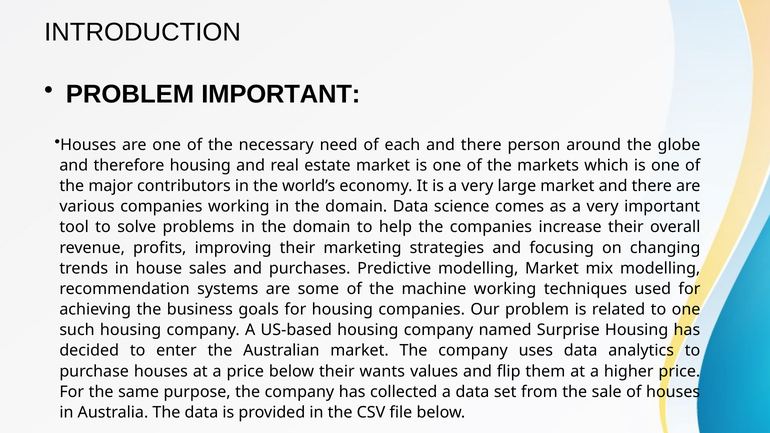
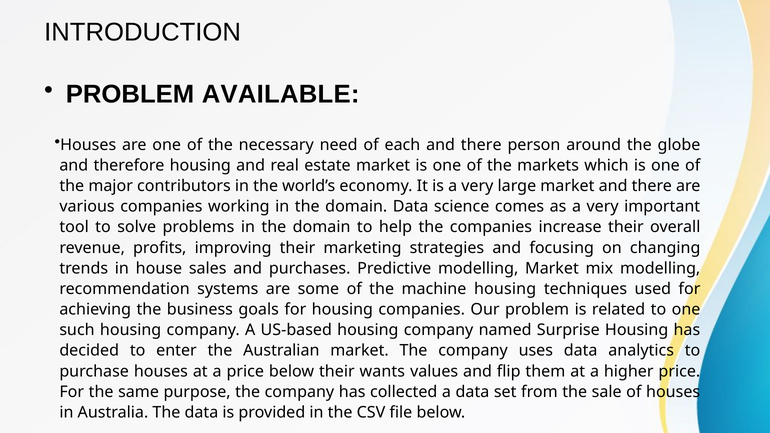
PROBLEM IMPORTANT: IMPORTANT -> AVAILABLE (281, 94)
machine working: working -> housing (505, 289)
